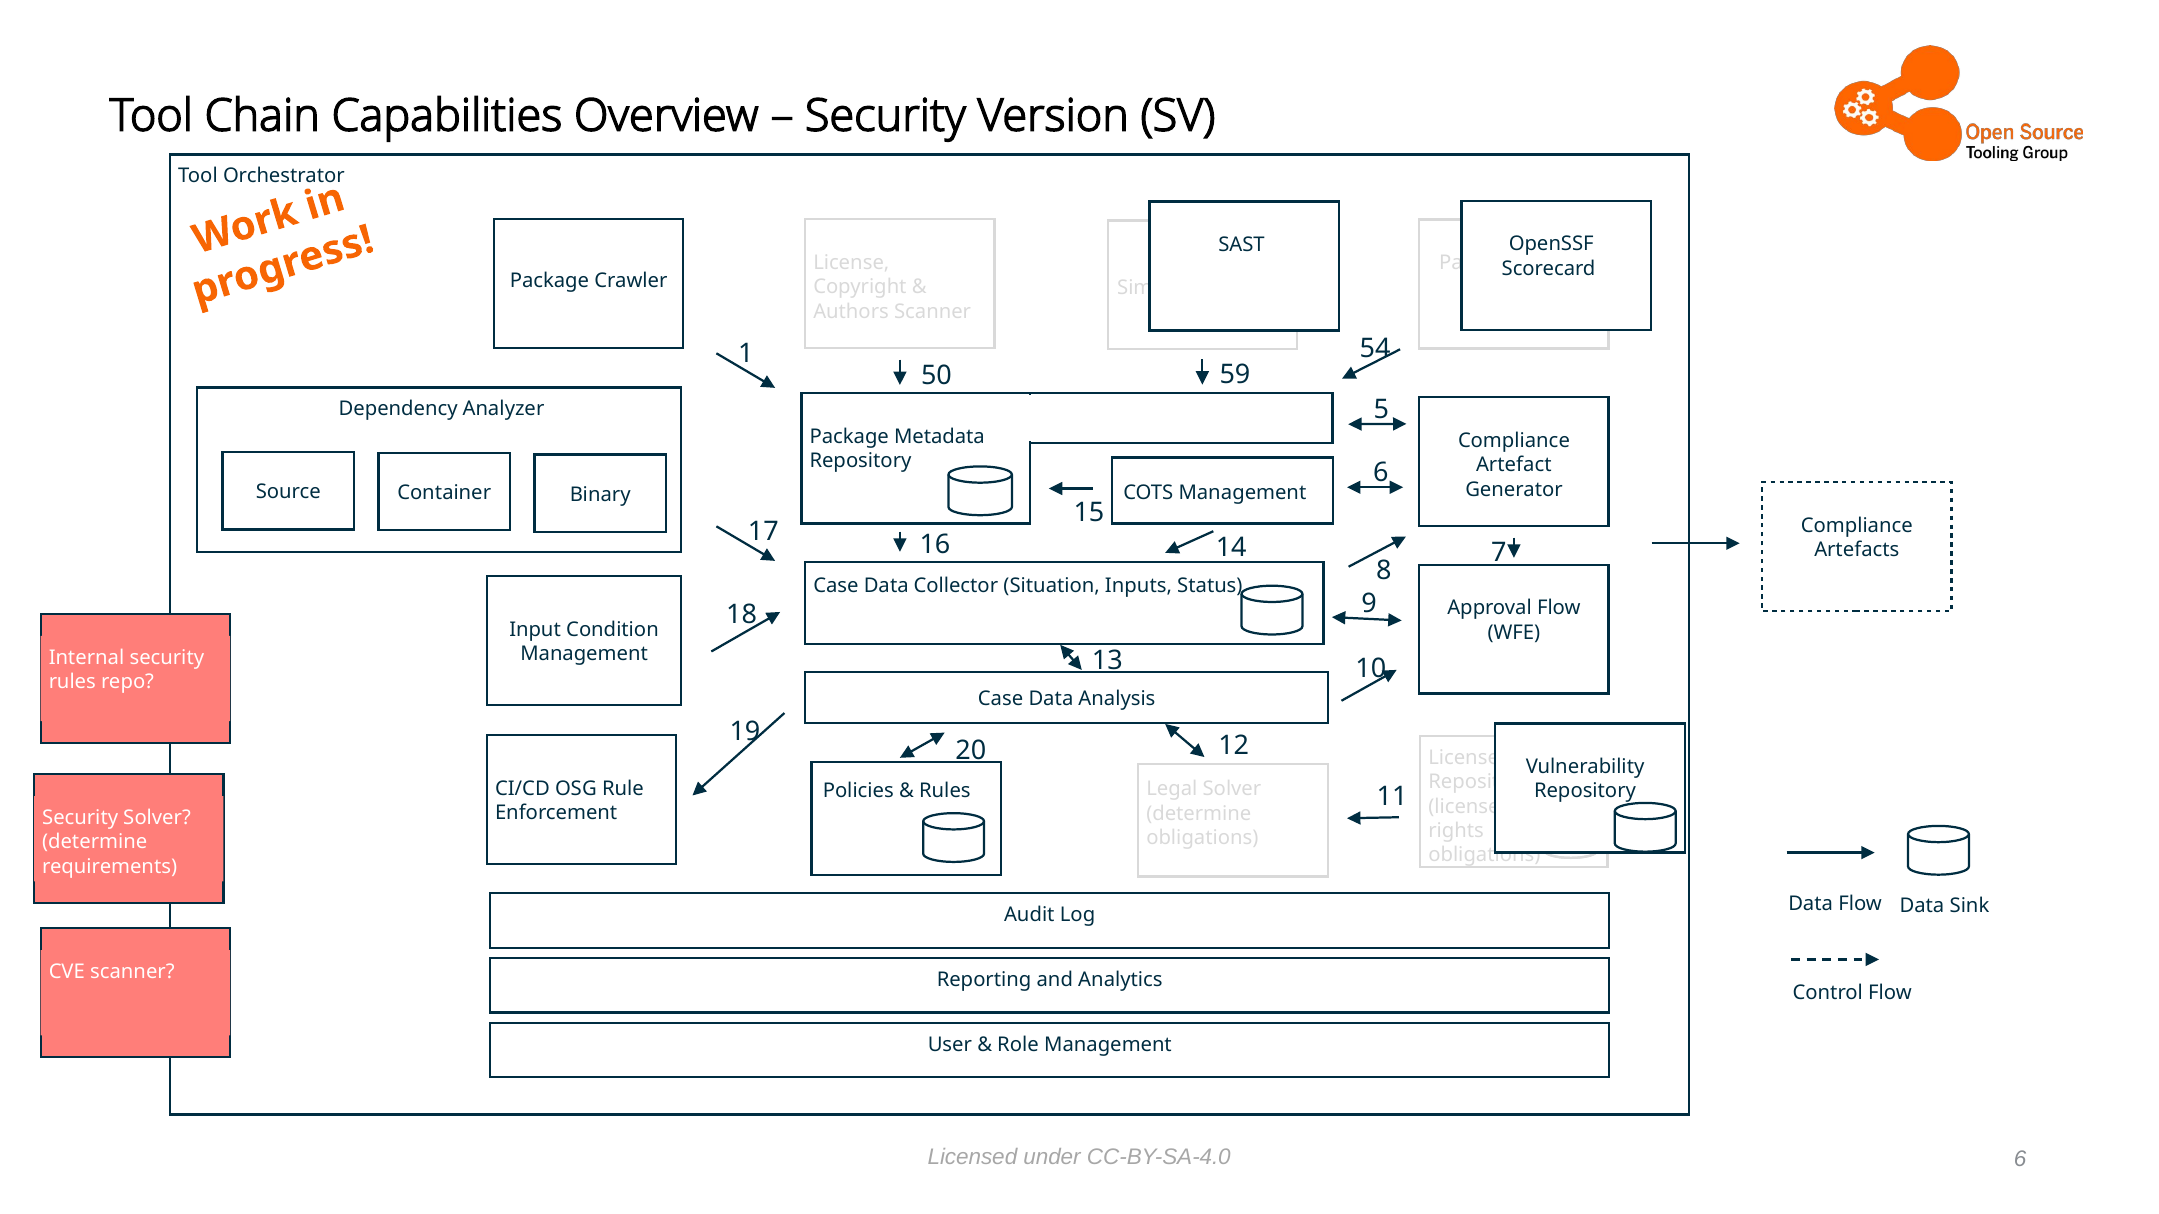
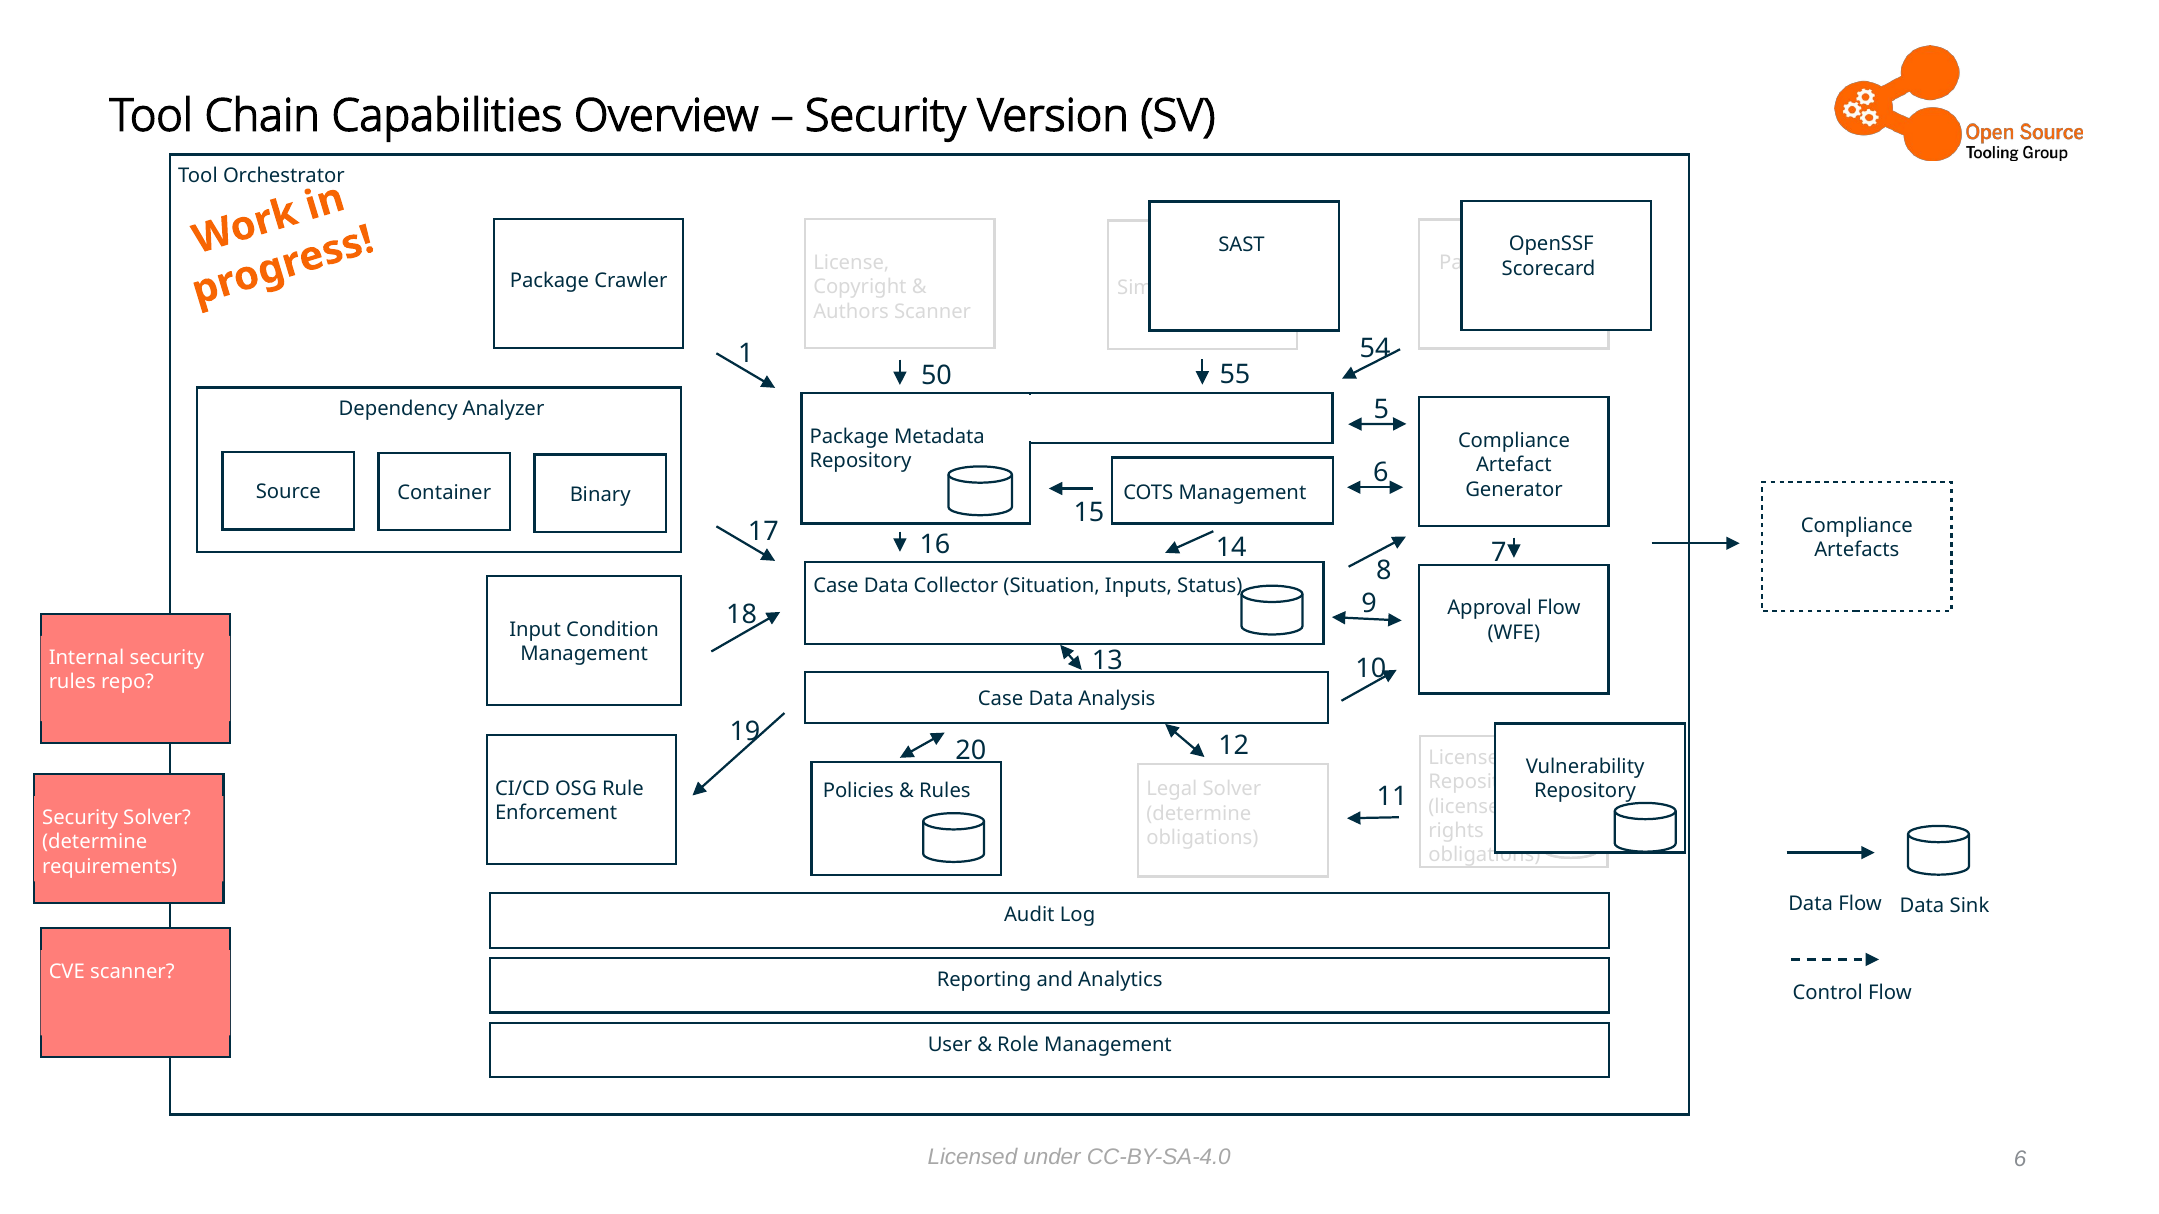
59: 59 -> 55 (1235, 375)
